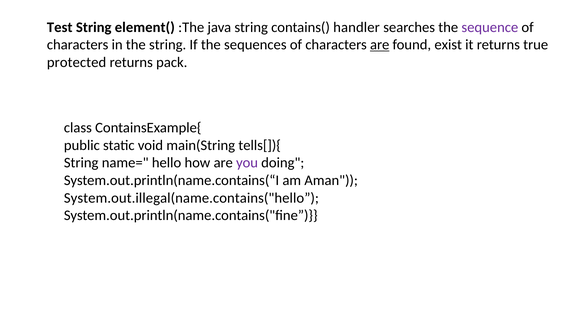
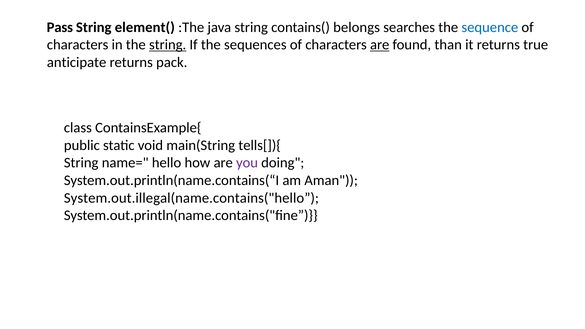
Test: Test -> Pass (60, 27)
handler: handler -> belongs (357, 27)
sequence colour: purple -> blue (490, 27)
string underline: none -> present (168, 45)
exist: exist -> than (448, 45)
protected: protected -> anticipate (77, 62)
